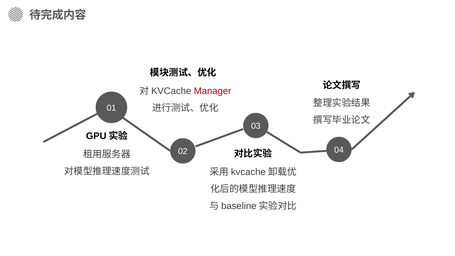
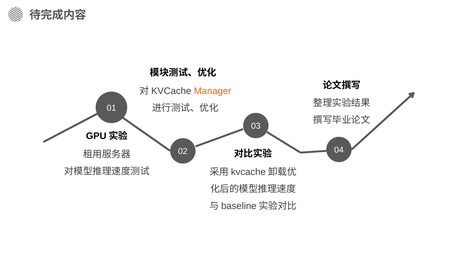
Manager colour: red -> orange (213, 91)
